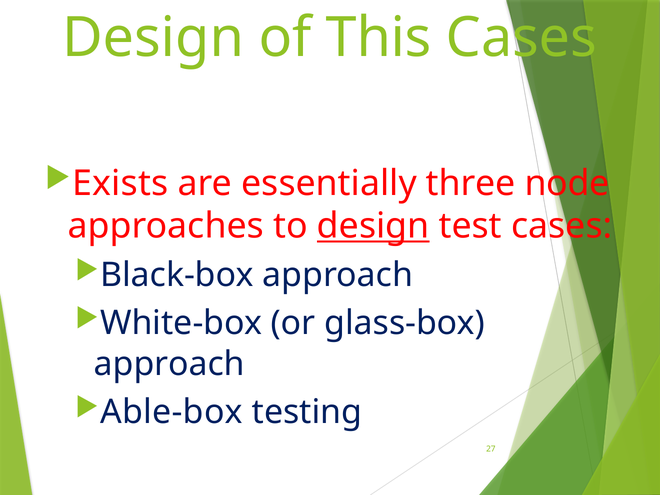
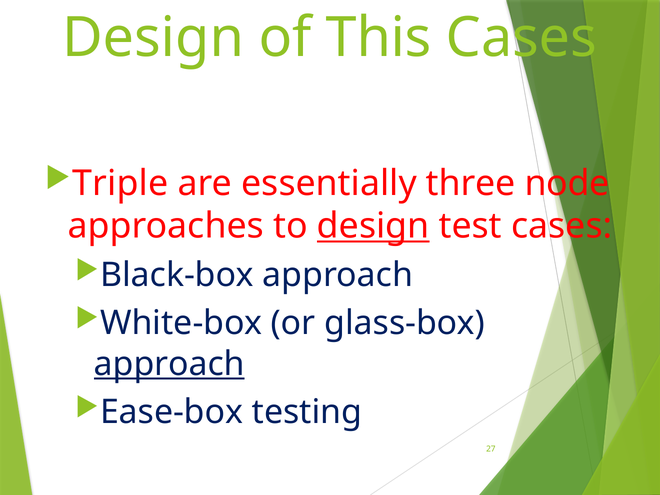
Exists: Exists -> Triple (120, 183)
approach underline: none -> present (169, 364)
Able-box: Able-box -> Ease-box (172, 412)
